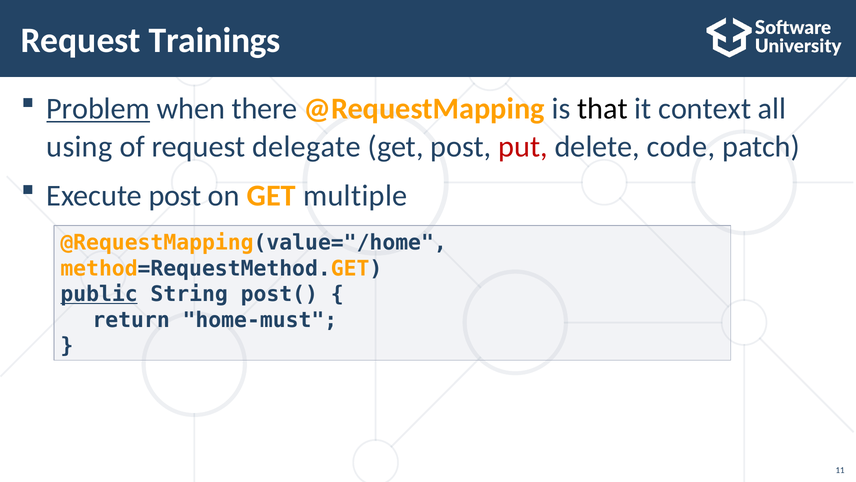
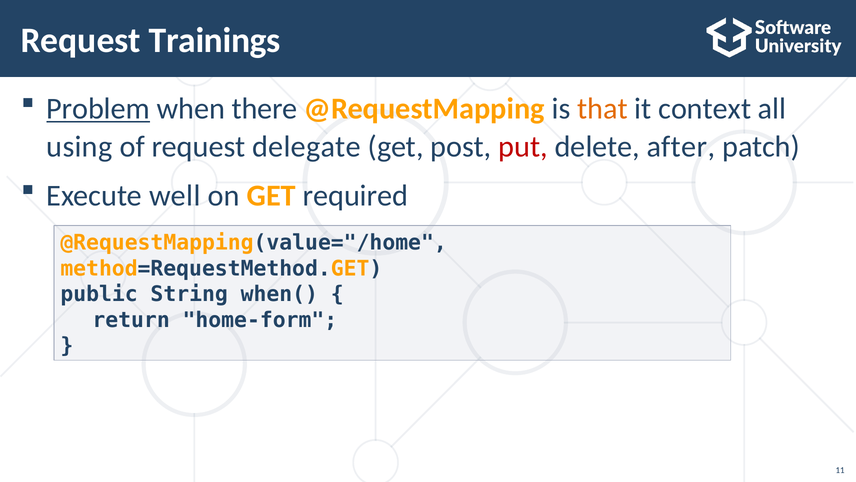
that colour: black -> orange (602, 109)
code: code -> after (681, 147)
Execute post: post -> well (175, 196)
multiple: multiple -> required (355, 196)
public underline: present -> none (99, 294)
post(: post( -> when( (279, 294)
home-must: home-must -> home-form (260, 320)
